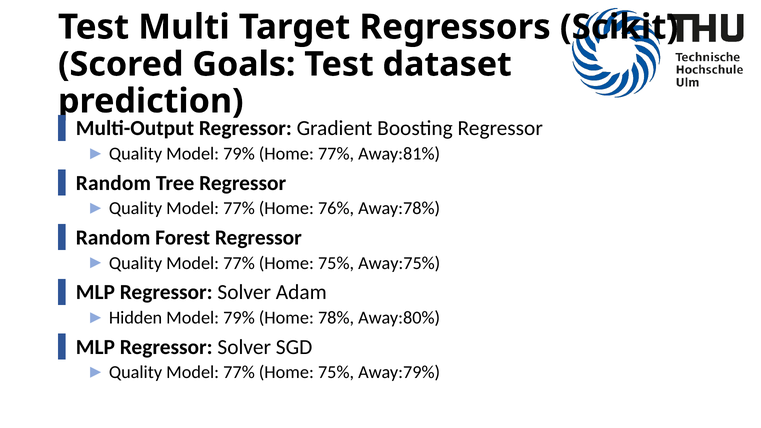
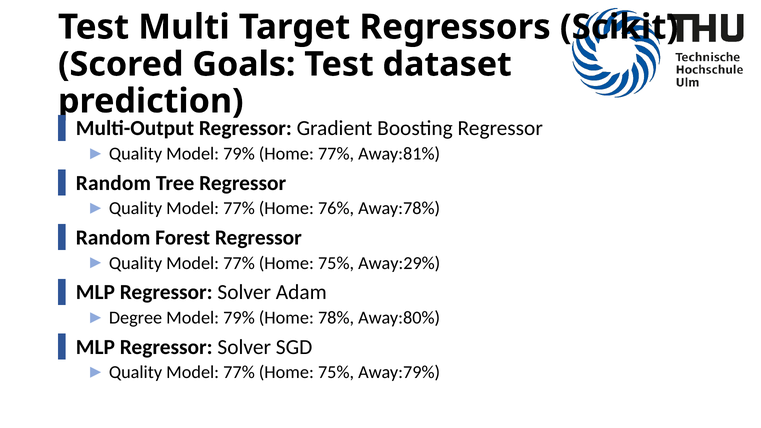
Away:75%: Away:75% -> Away:29% (399, 263)
Hidden: Hidden -> Degree (136, 318)
